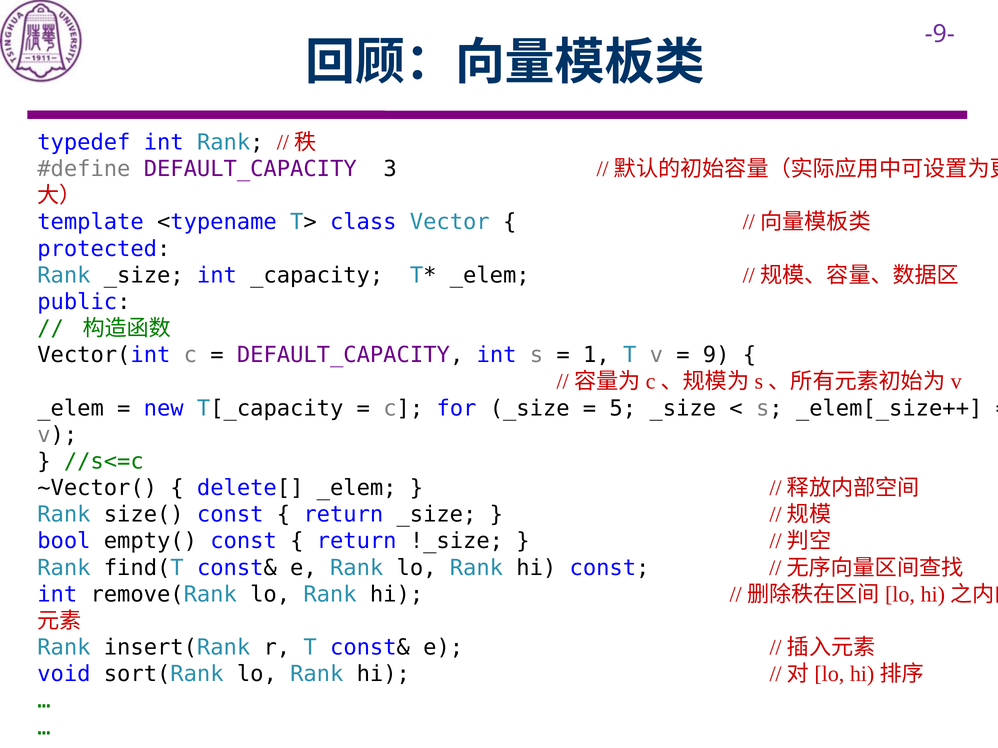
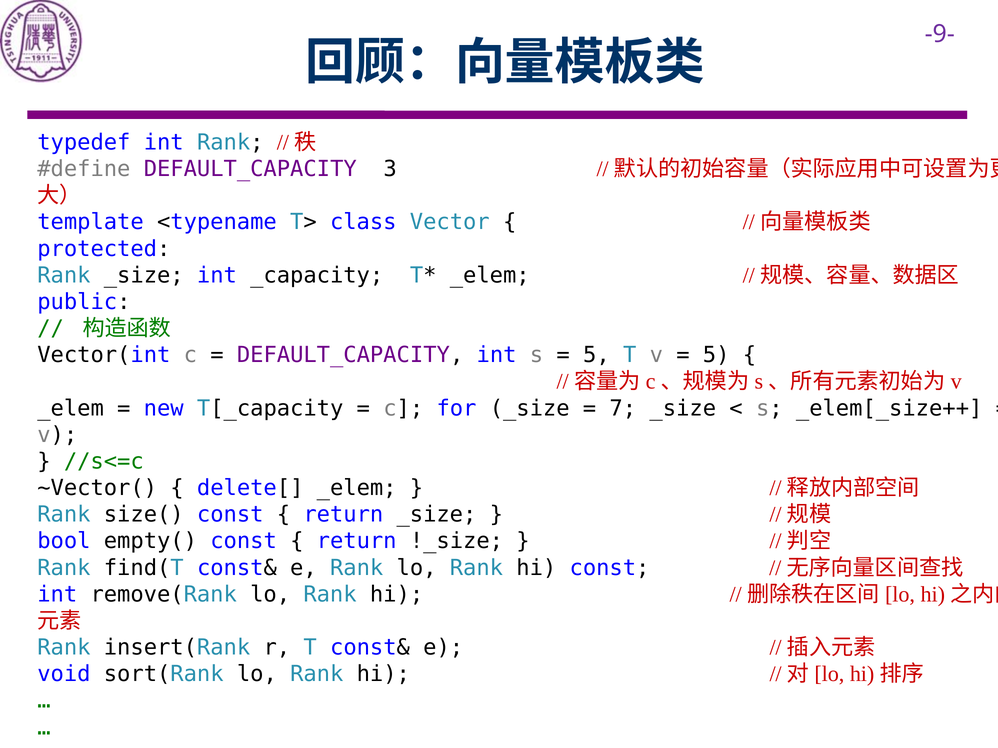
1: 1 -> 5 (596, 355)
9: 9 -> 5 (716, 355)
5: 5 -> 7 (623, 409)
